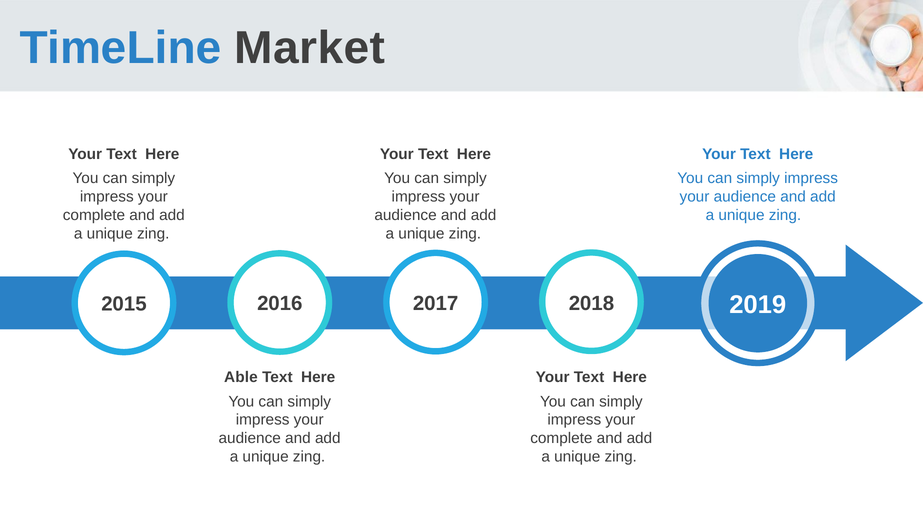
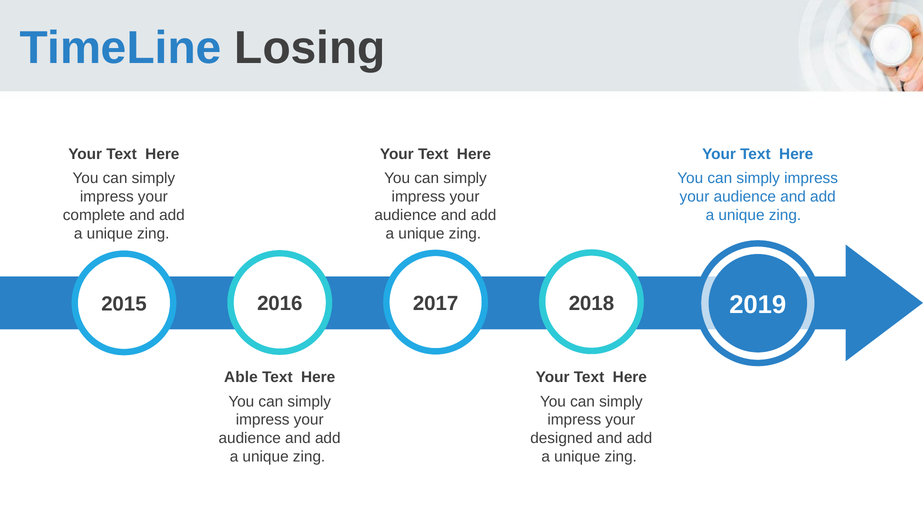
Market: Market -> Losing (310, 48)
complete: complete -> designed (561, 439)
